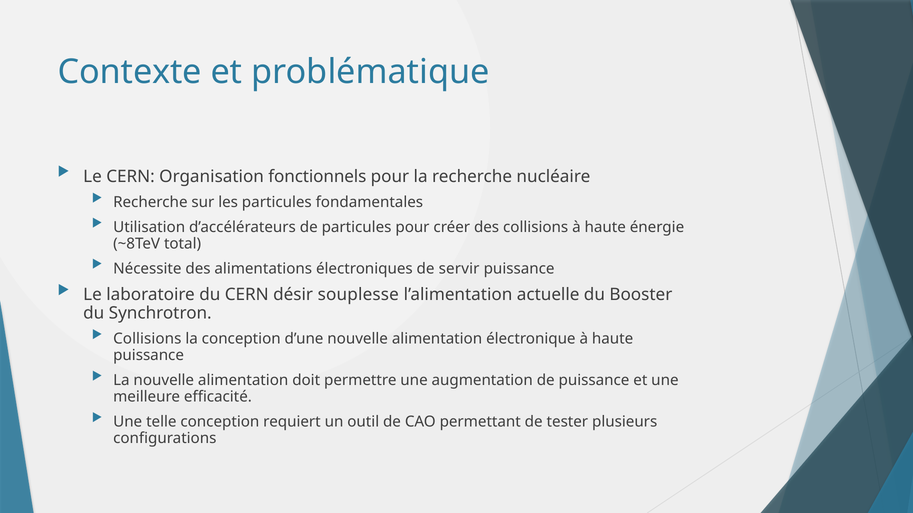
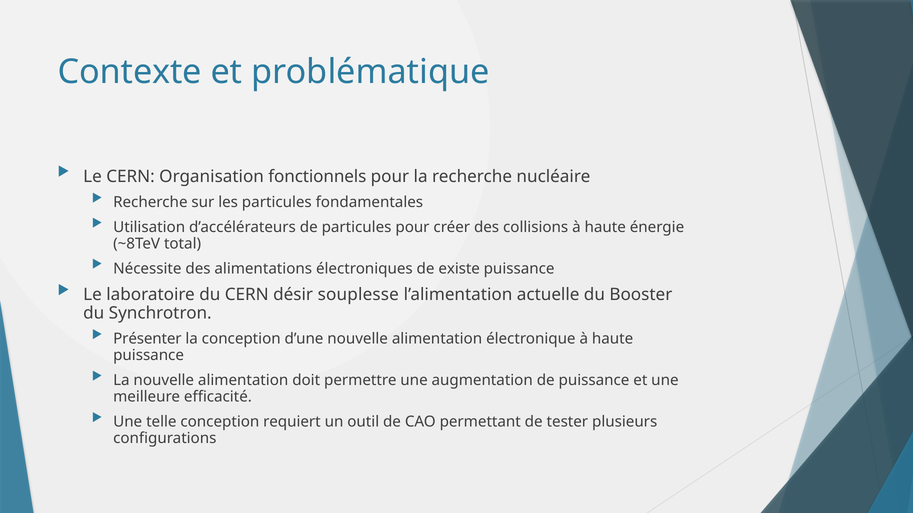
servir: servir -> existe (459, 269)
Collisions: Collisions -> Présenter (147, 339)
